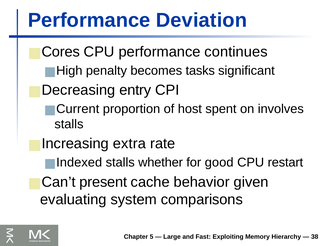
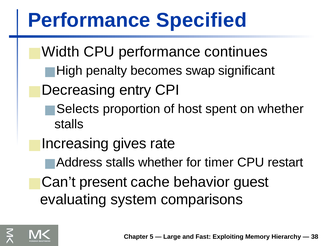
Deviation: Deviation -> Specified (201, 20)
Cores: Cores -> Width (61, 52)
tasks: tasks -> swap (200, 71)
Current: Current -> Selects (78, 109)
on involves: involves -> whether (281, 109)
extra: extra -> gives (130, 144)
Indexed: Indexed -> Address (79, 163)
good: good -> timer (219, 163)
given: given -> guest (251, 182)
